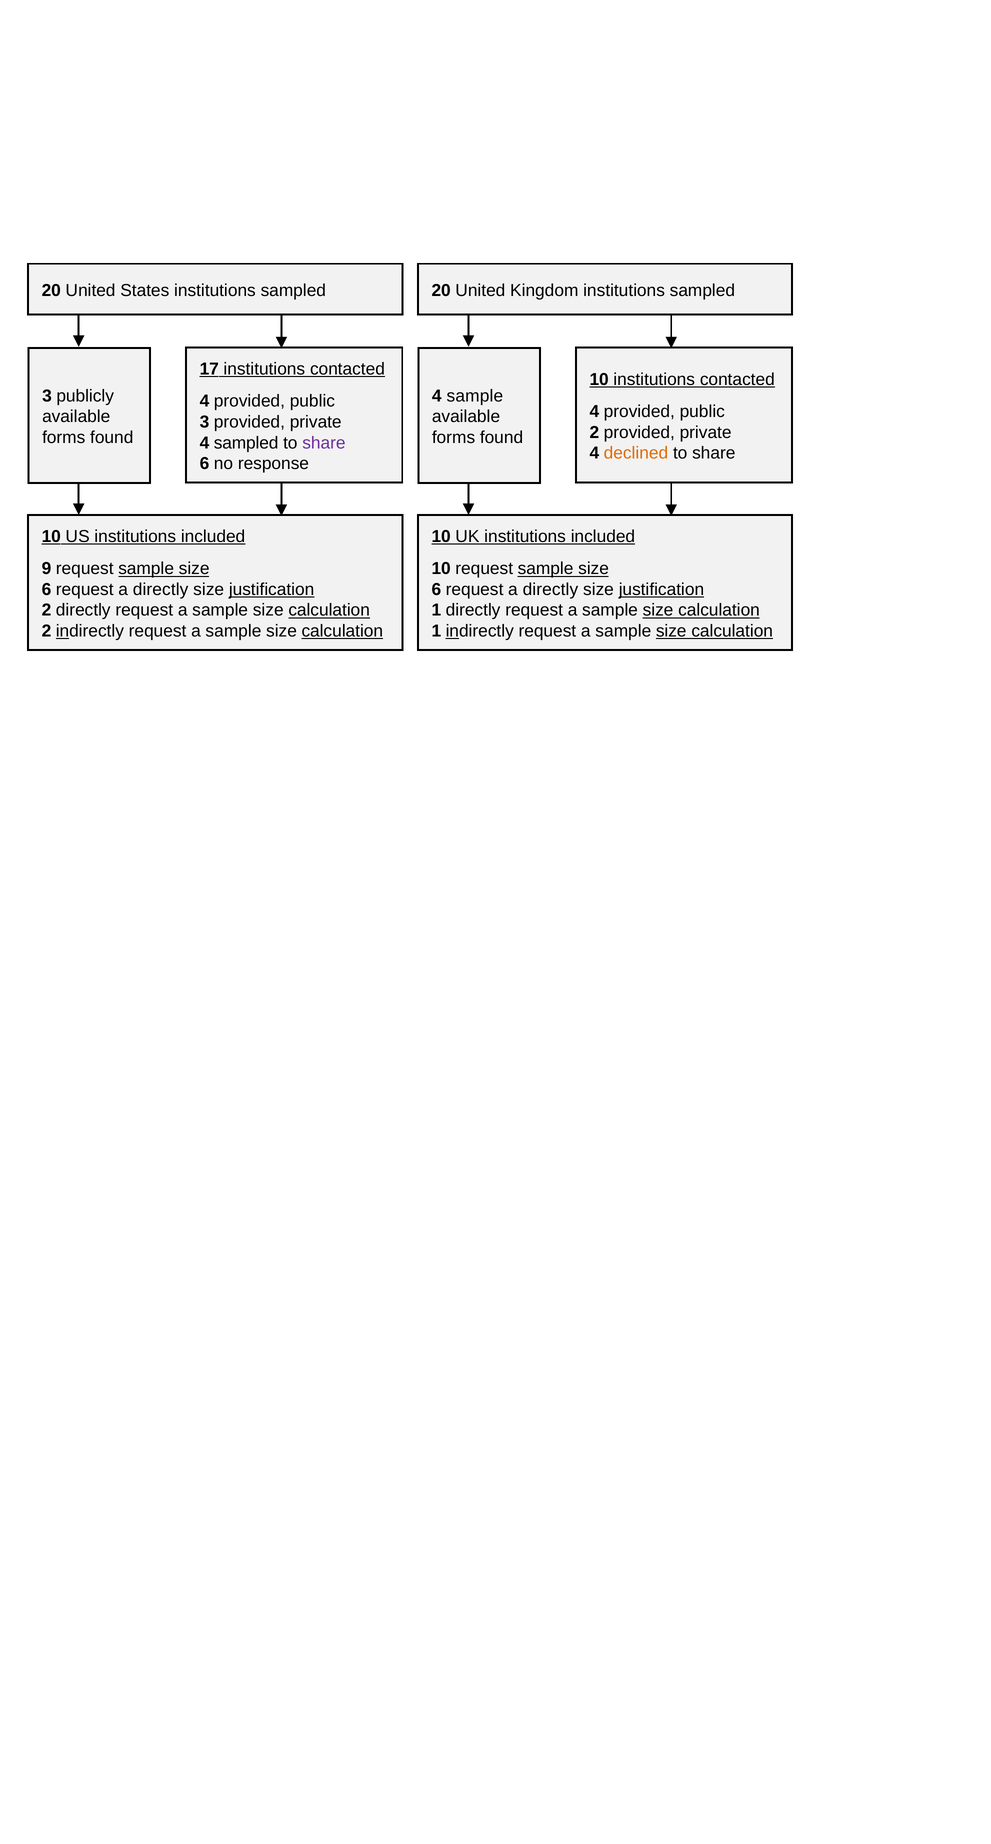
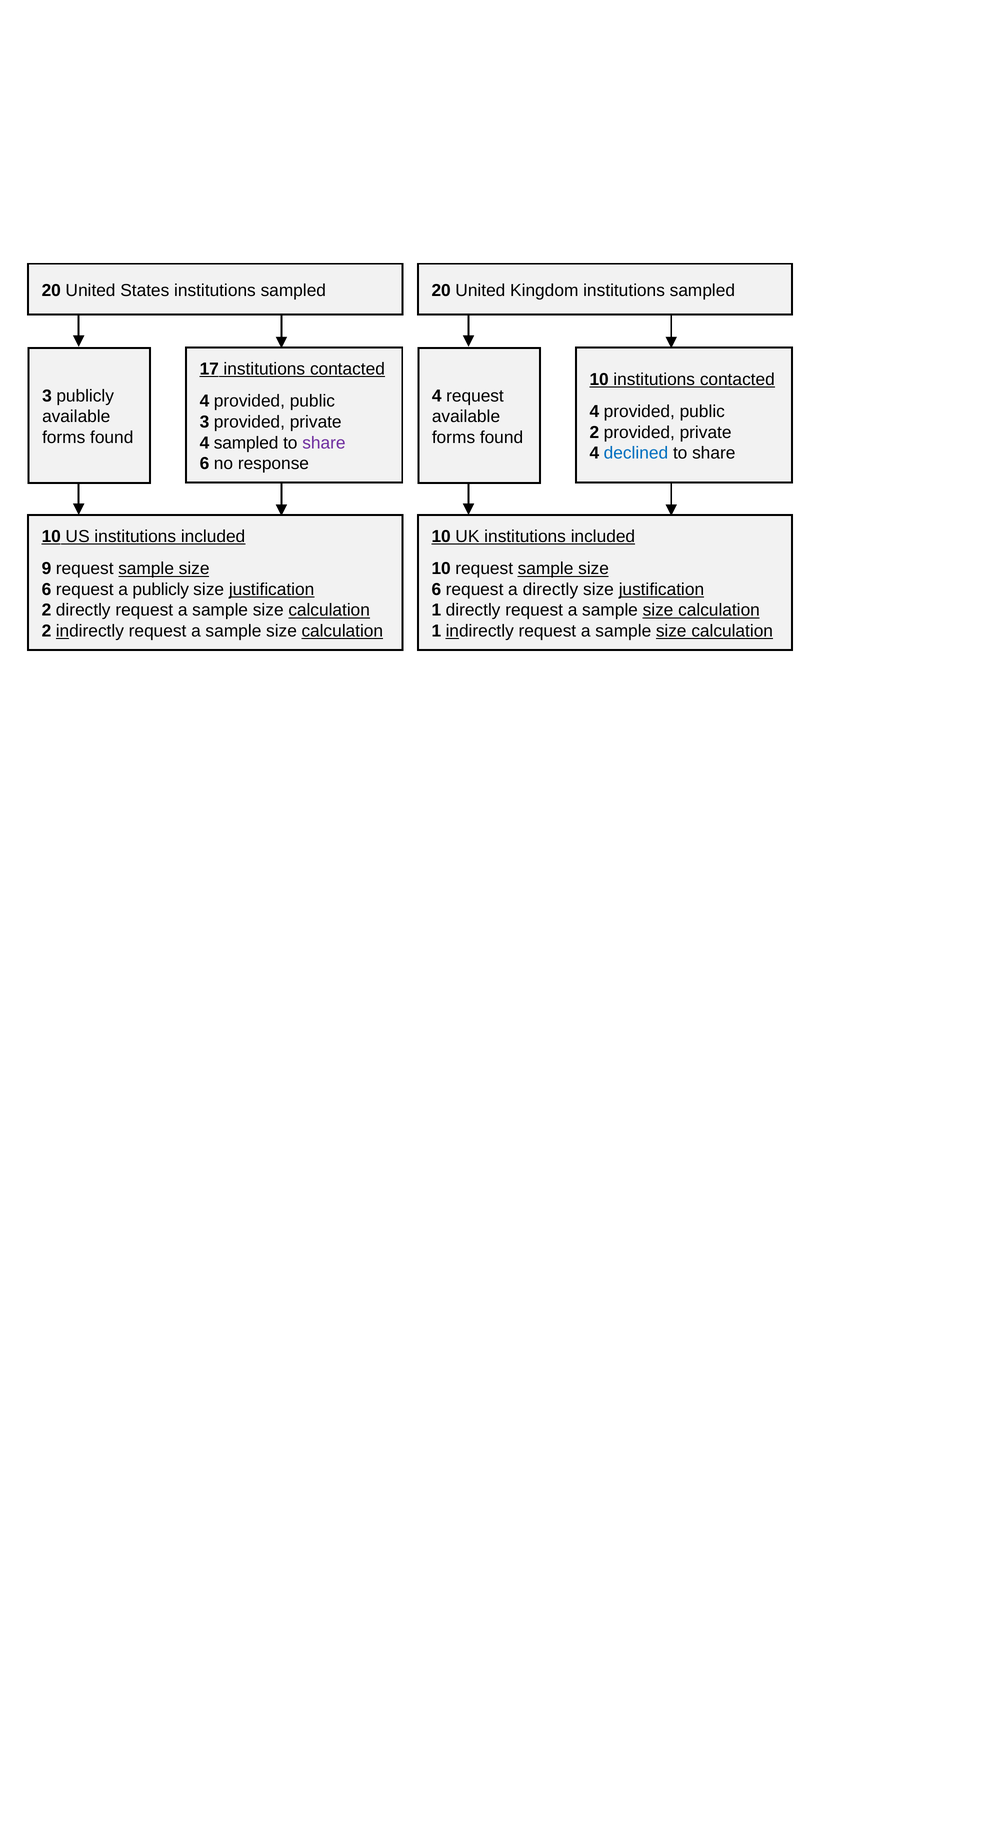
4 sample: sample -> request (475, 396)
declined colour: orange -> blue (636, 453)
directly: directly -> publicly (161, 590)
